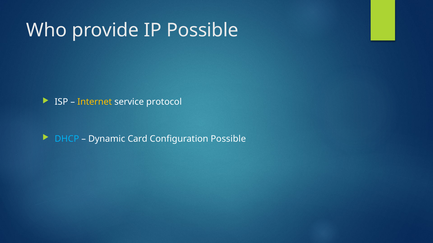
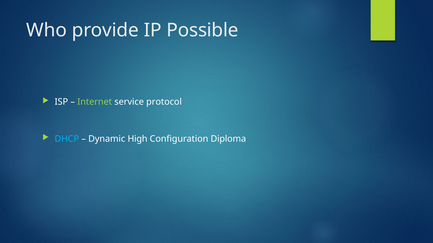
Internet colour: yellow -> light green (95, 102)
Card: Card -> High (138, 139)
Configuration Possible: Possible -> Diploma (228, 139)
